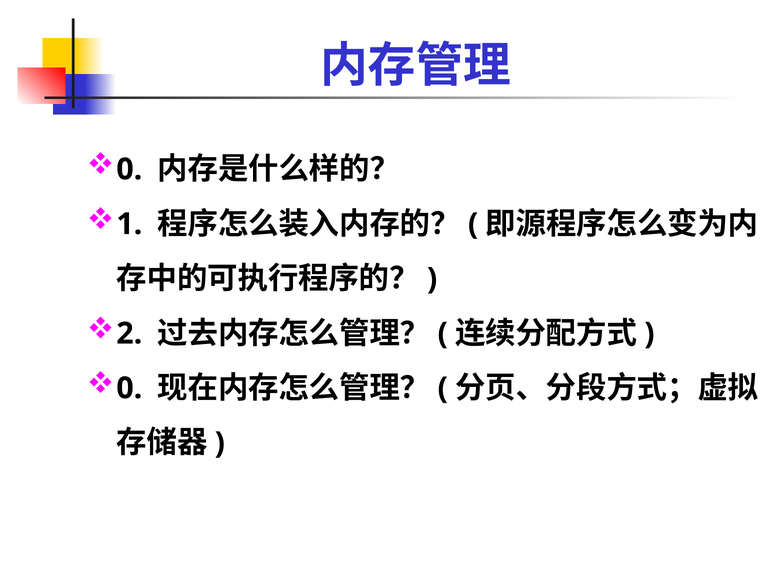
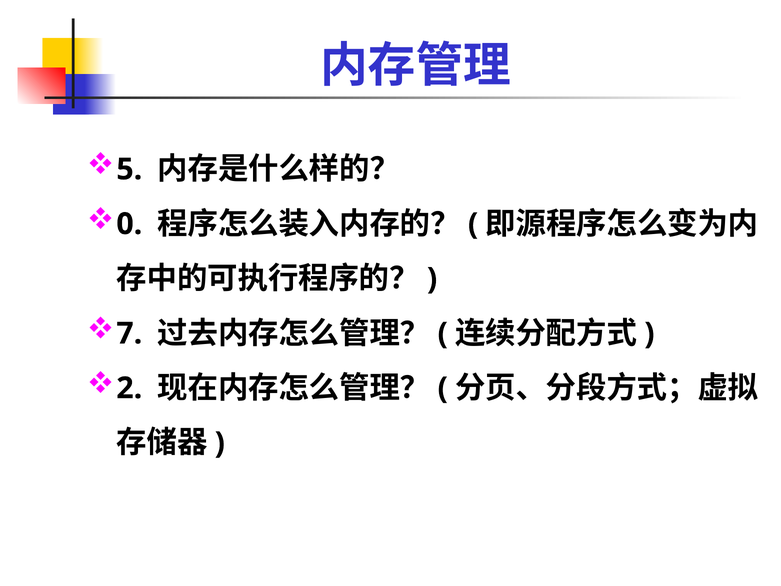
0: 0 -> 5 (129, 169)
1: 1 -> 0 (129, 224)
2: 2 -> 7 (129, 333)
0: 0 -> 2 (129, 388)
